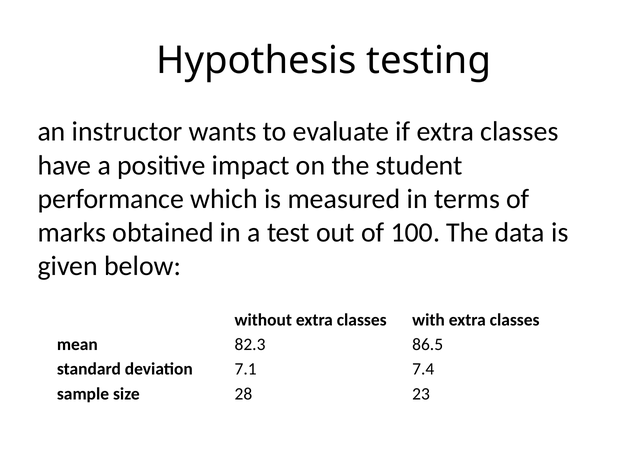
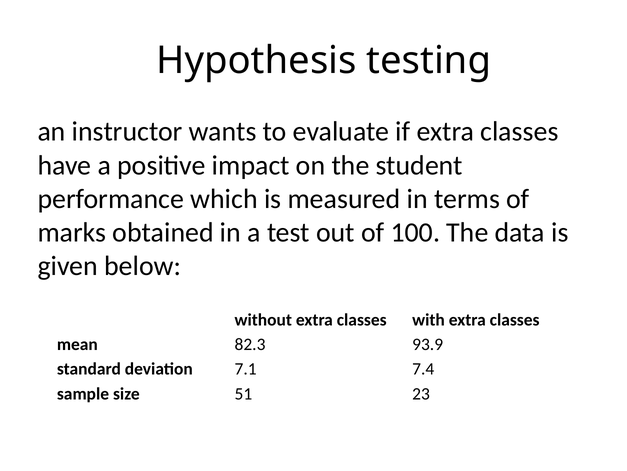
86.5: 86.5 -> 93.9 (428, 344)
28: 28 -> 51 (243, 393)
